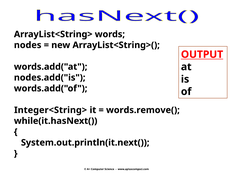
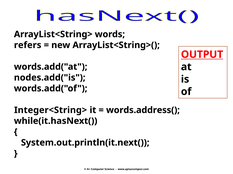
nodes: nodes -> refers (28, 45)
words.remove(: words.remove( -> words.address( (143, 111)
